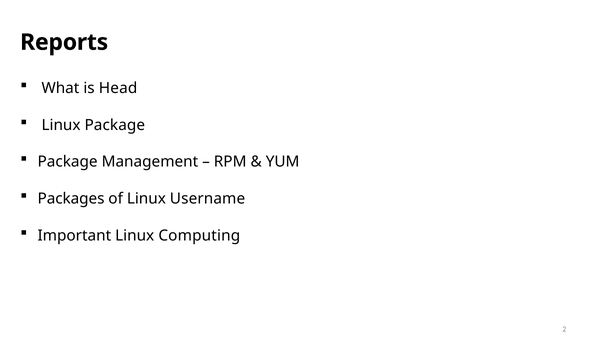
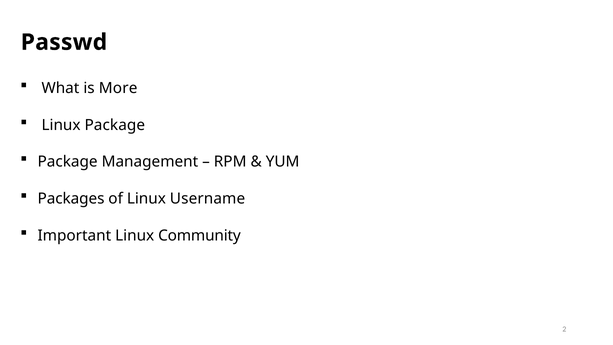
Reports: Reports -> Passwd (64, 42)
Head: Head -> More (118, 88)
Computing: Computing -> Community (199, 235)
